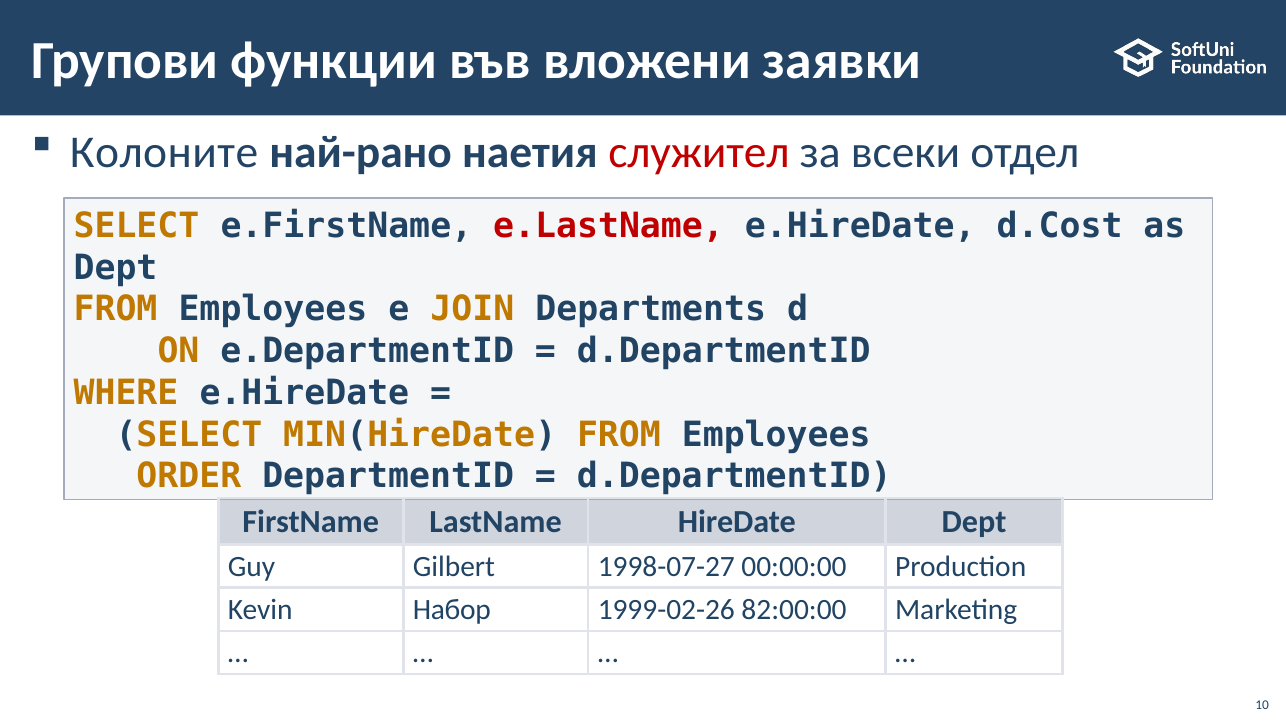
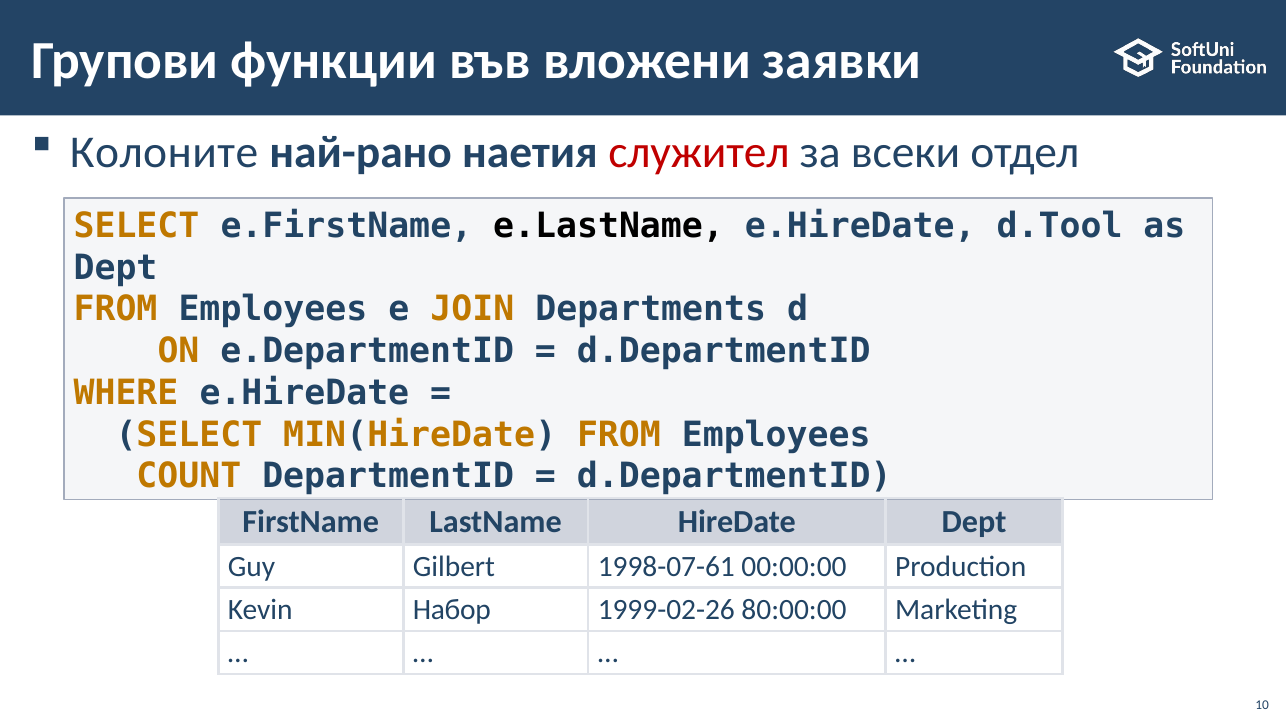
e.LastName colour: red -> black (609, 226)
d.Cost: d.Cost -> d.Tool (1060, 226)
ORDER: ORDER -> COUNT (189, 477)
1998-07-27: 1998-07-27 -> 1998-07-61 (666, 567)
82:00:00: 82:00:00 -> 80:00:00 (794, 610)
